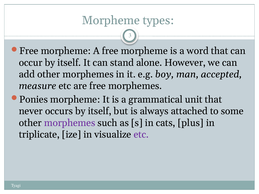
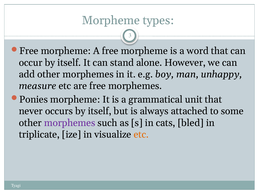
accepted: accepted -> unhappy (222, 74)
plus: plus -> bled (191, 123)
etc colour: purple -> orange (141, 135)
